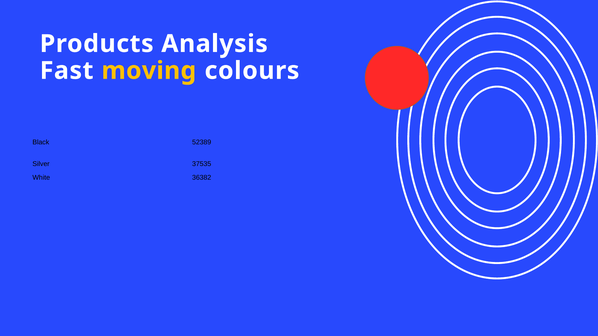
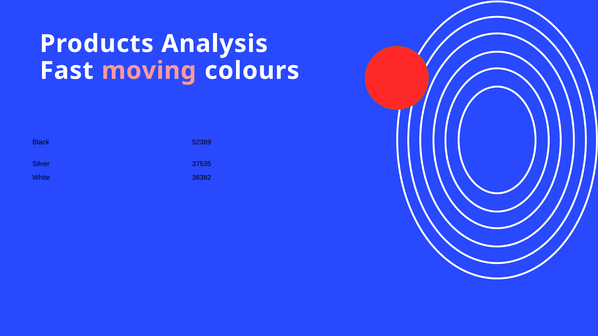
moving colour: yellow -> pink (149, 71)
